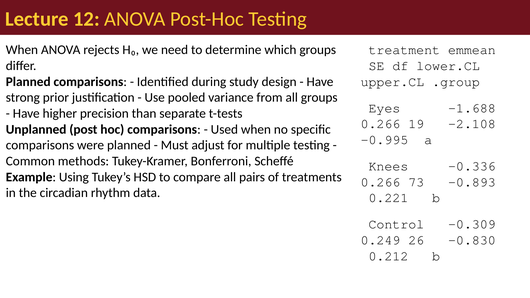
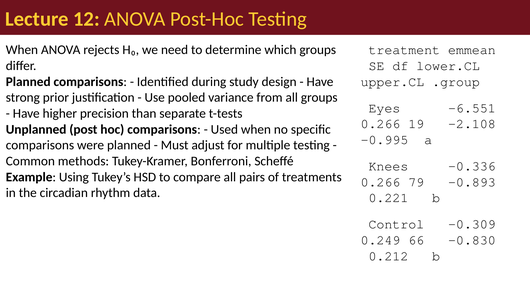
-1.688: -1.688 -> -6.551 (472, 108)
73: 73 -> 79 (416, 182)
26: 26 -> 66 (416, 240)
